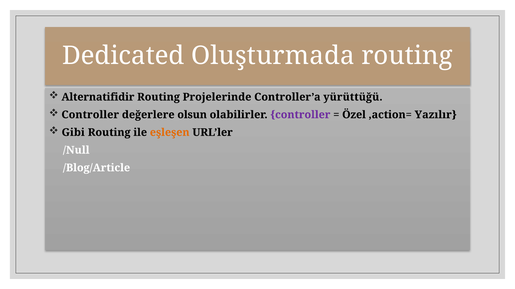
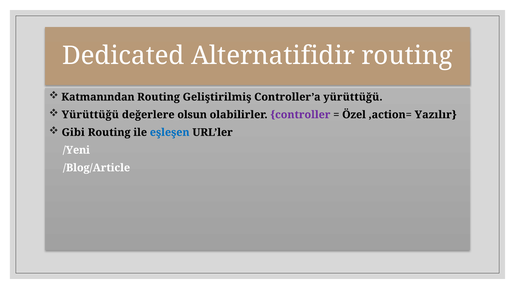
Oluşturmada: Oluşturmada -> Alternatifidir (273, 56)
Alternatifidir: Alternatifidir -> Katmanından (98, 97)
Projelerinde: Projelerinde -> Geliştirilmiş (217, 97)
Controller: Controller -> Yürüttüğü (90, 115)
eşleşen colour: orange -> blue (170, 133)
/Null: /Null -> /Yeni (76, 150)
